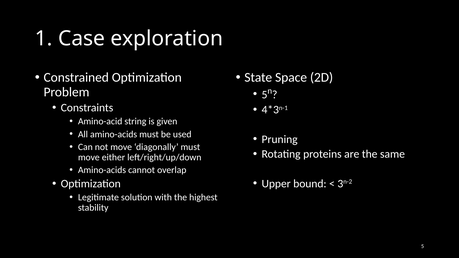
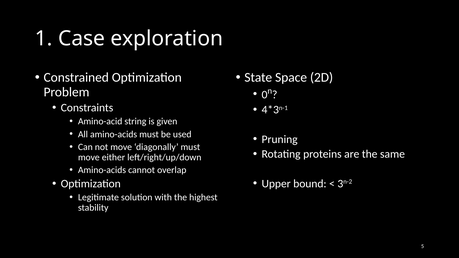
5: 5 -> 0 (265, 95)
